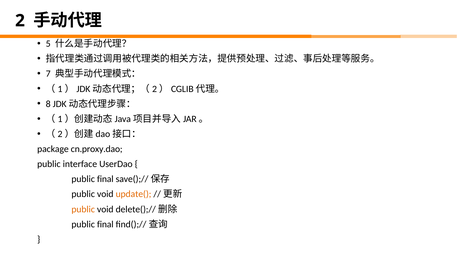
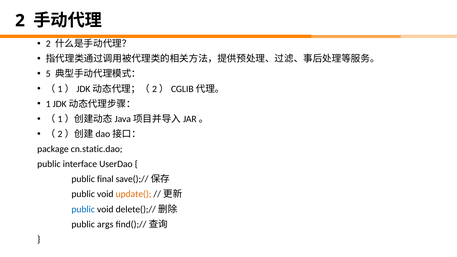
5: 5 -> 2 (48, 44)
7: 7 -> 5 (48, 74)
8: 8 -> 1 (48, 104)
cn.proxy.dao: cn.proxy.dao -> cn.static.dao (97, 149)
public colour: orange -> blue (83, 209)
final: final -> args (105, 224)
